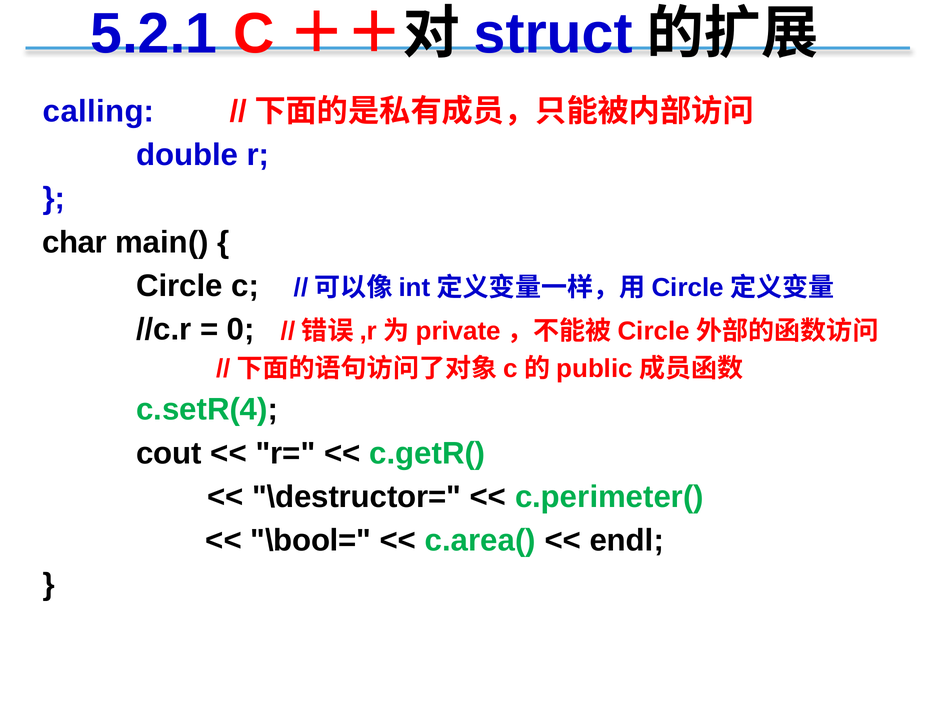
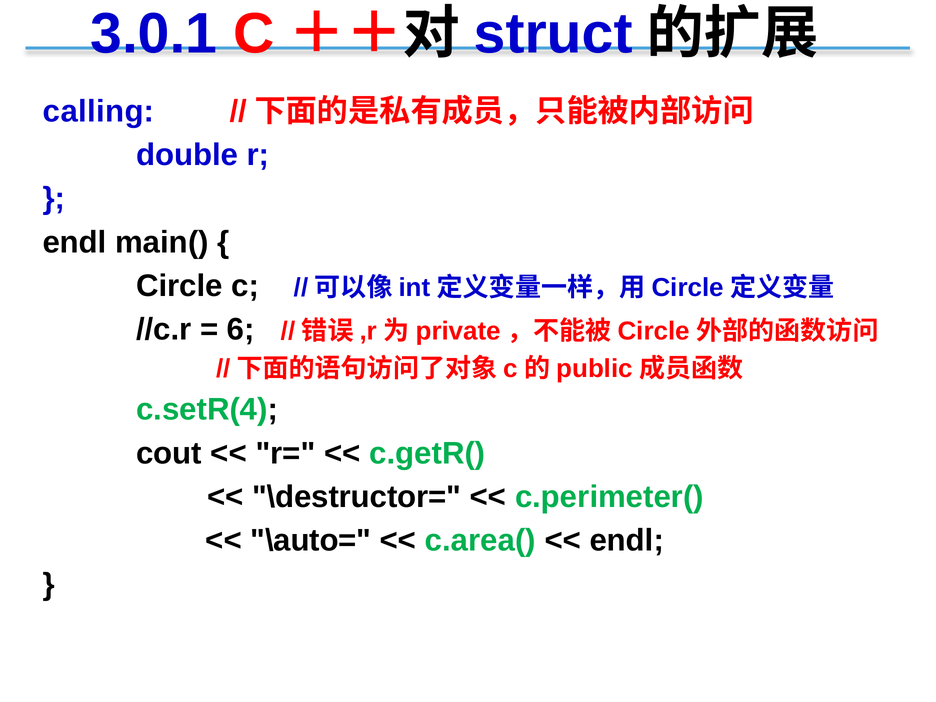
5.2.1: 5.2.1 -> 3.0.1 (154, 34)
char: char -> endl (75, 242)
0: 0 -> 6 (241, 330)
\bool=: \bool= -> \auto= (311, 541)
